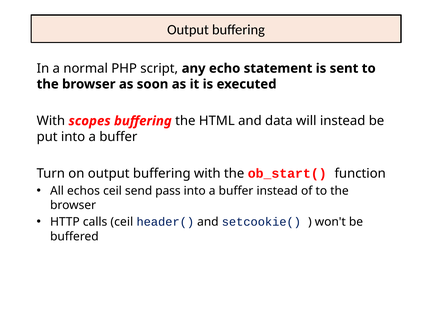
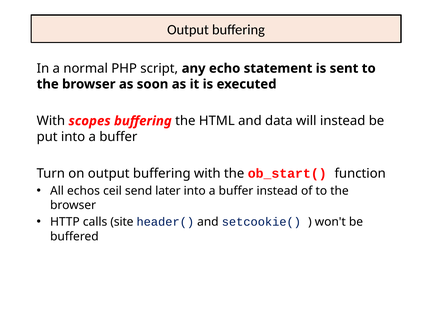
pass: pass -> later (168, 191)
calls ceil: ceil -> site (122, 222)
